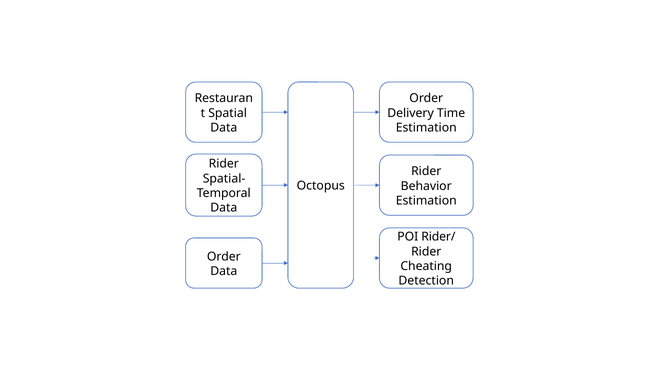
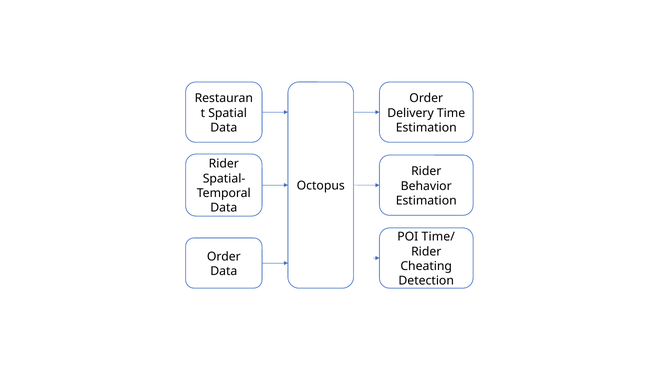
Rider/: Rider/ -> Time/ (438, 237)
